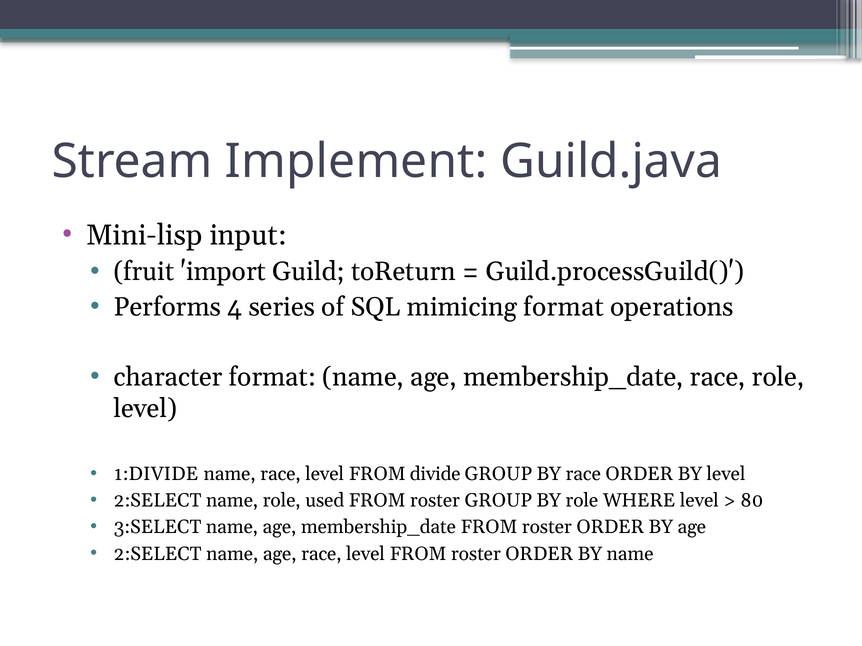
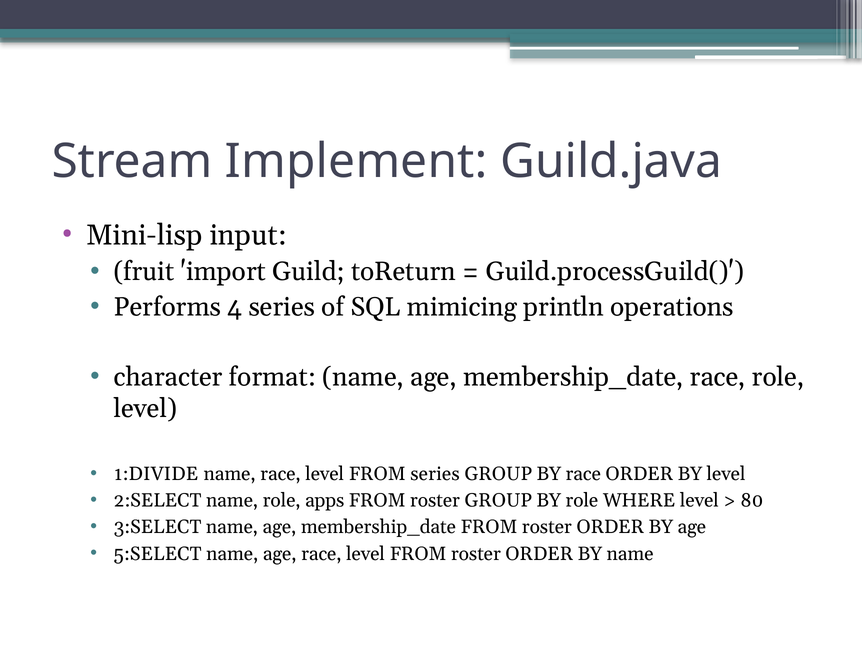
mimicing format: format -> println (564, 307)
FROM divide: divide -> series (435, 475)
used: used -> apps (325, 501)
2:SELECT: 2:SELECT -> 5:SELECT (158, 554)
